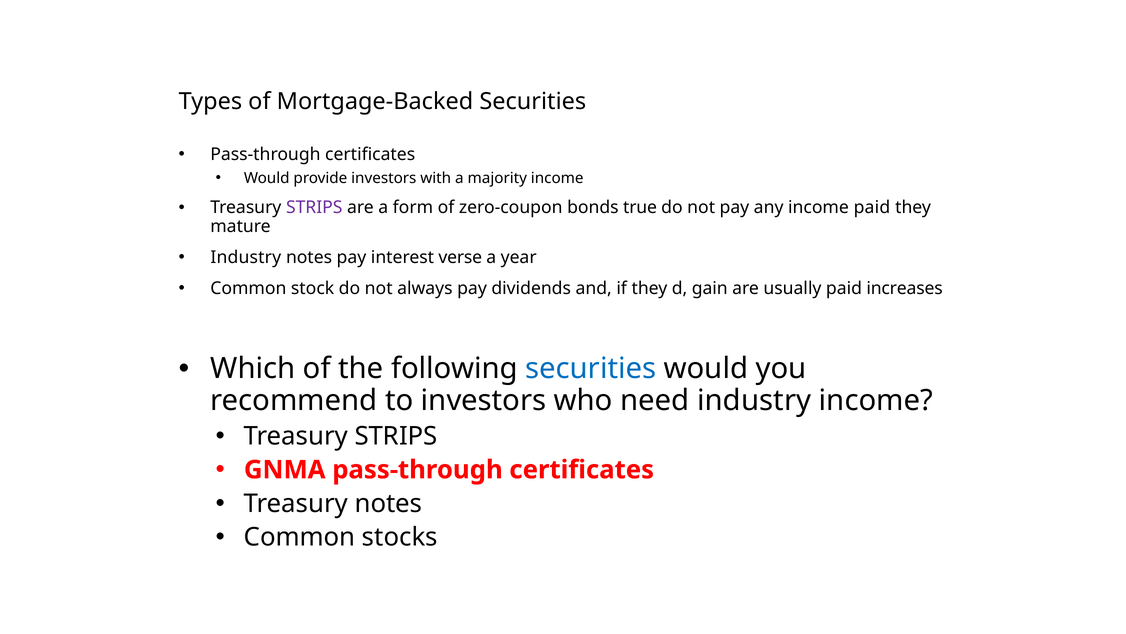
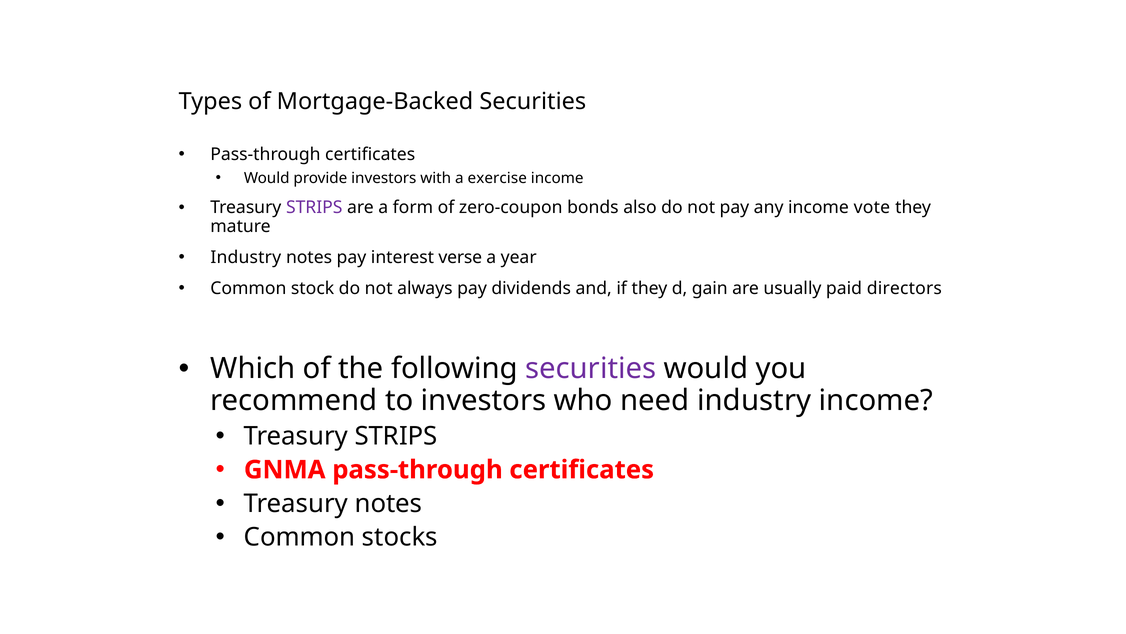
majority: majority -> exercise (497, 178)
true: true -> also (640, 207)
income paid: paid -> vote (872, 207)
increases: increases -> directors (904, 288)
securities colour: blue -> purple (591, 368)
